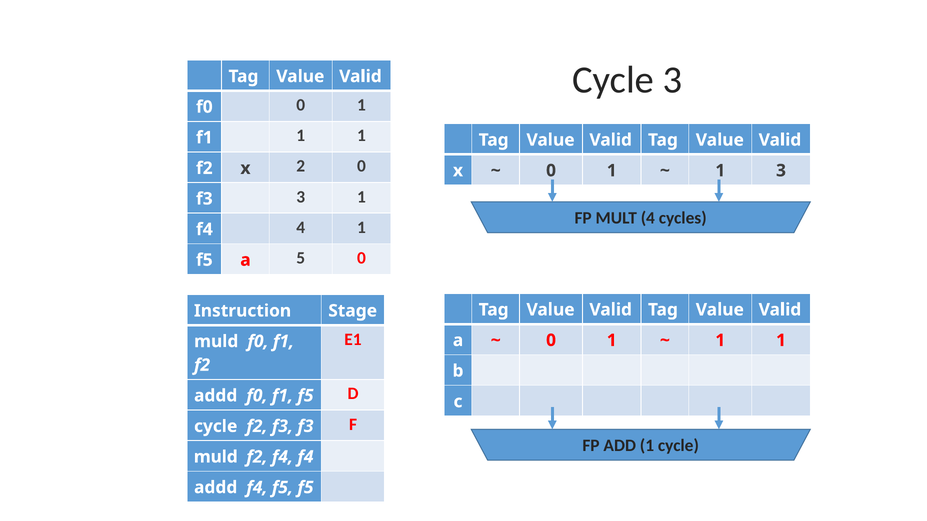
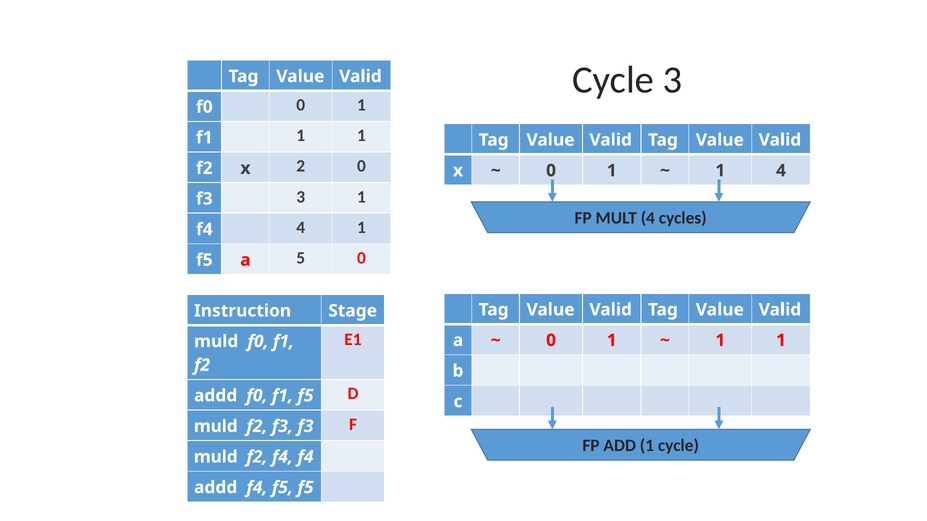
3: 3 -> 4 (781, 171)
cycle: cycle -> muld (216, 427)
